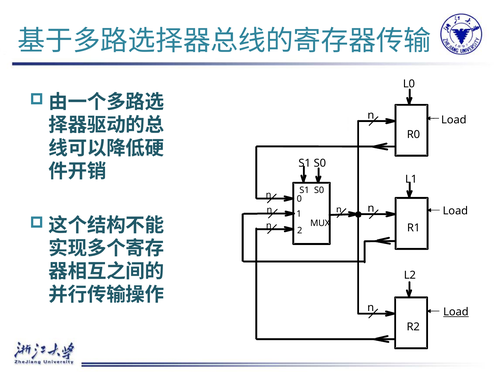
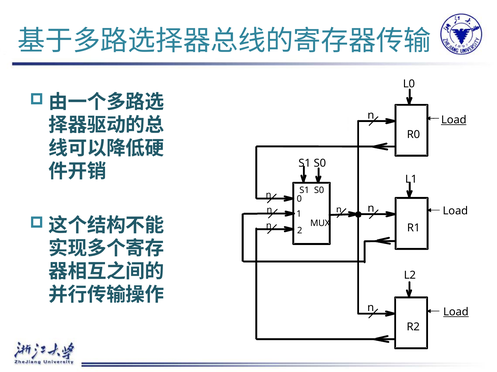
Load underline: none -> present (454, 120)
